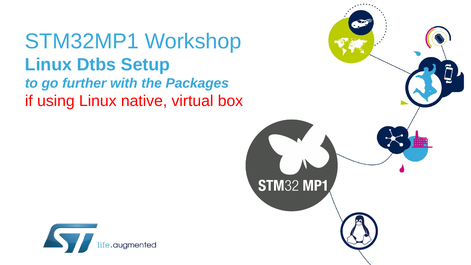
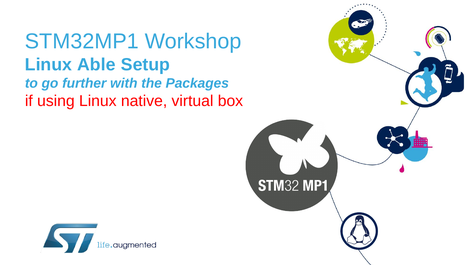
Dtbs: Dtbs -> Able (96, 65)
